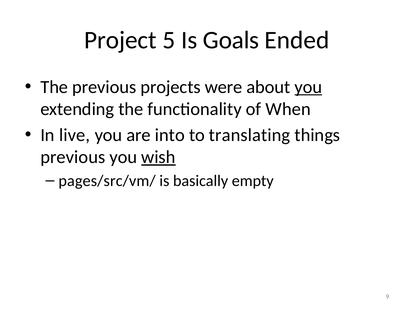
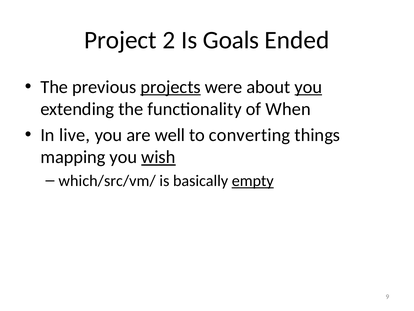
5: 5 -> 2 (169, 40)
projects underline: none -> present (171, 87)
into: into -> well (170, 135)
translating: translating -> converting (250, 135)
previous: previous -> mapping (73, 157)
pages/src/vm/: pages/src/vm/ -> which/src/vm/ (107, 181)
empty underline: none -> present (253, 181)
